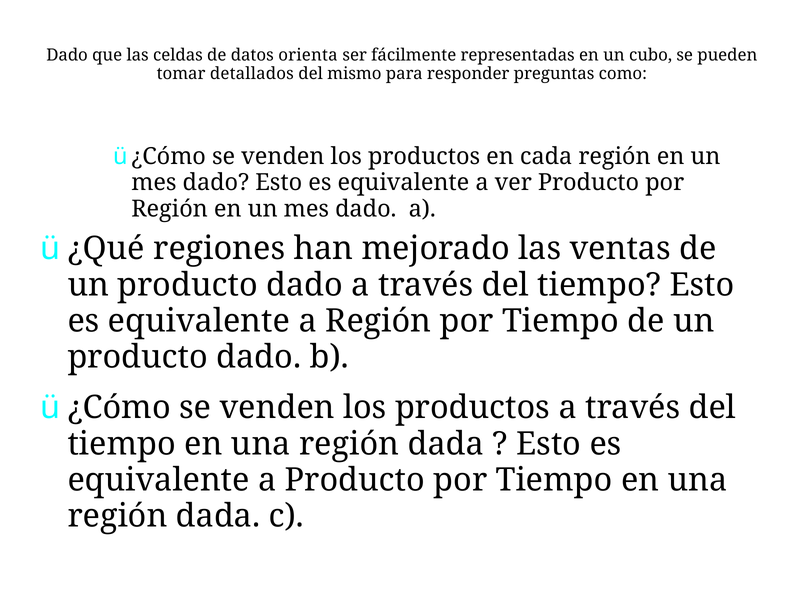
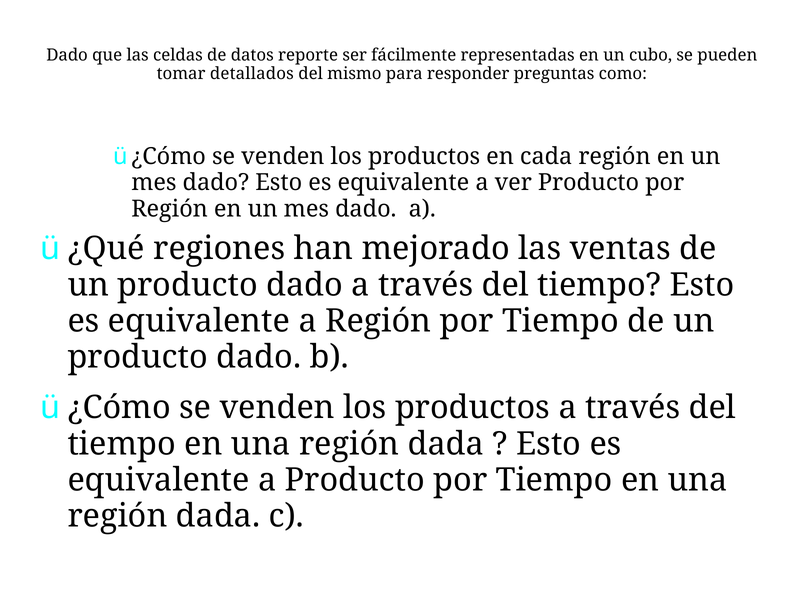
orienta: orienta -> reporte (308, 55)
